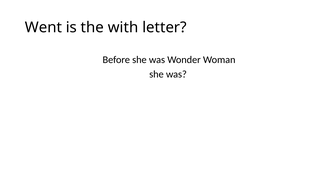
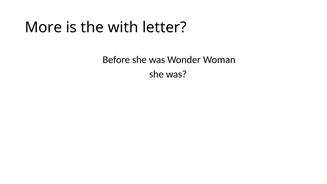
Went: Went -> More (43, 27)
